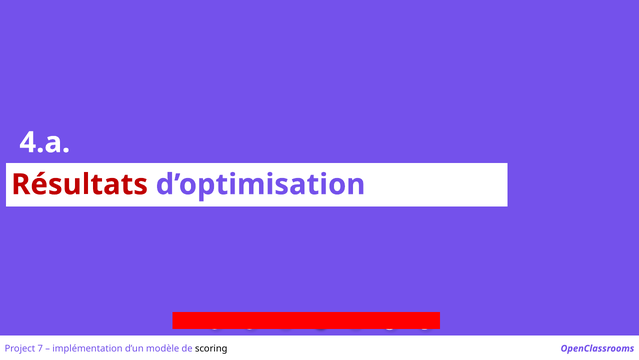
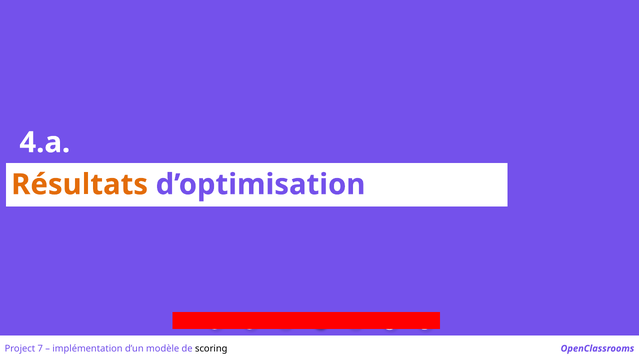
Résultats colour: red -> orange (80, 184)
